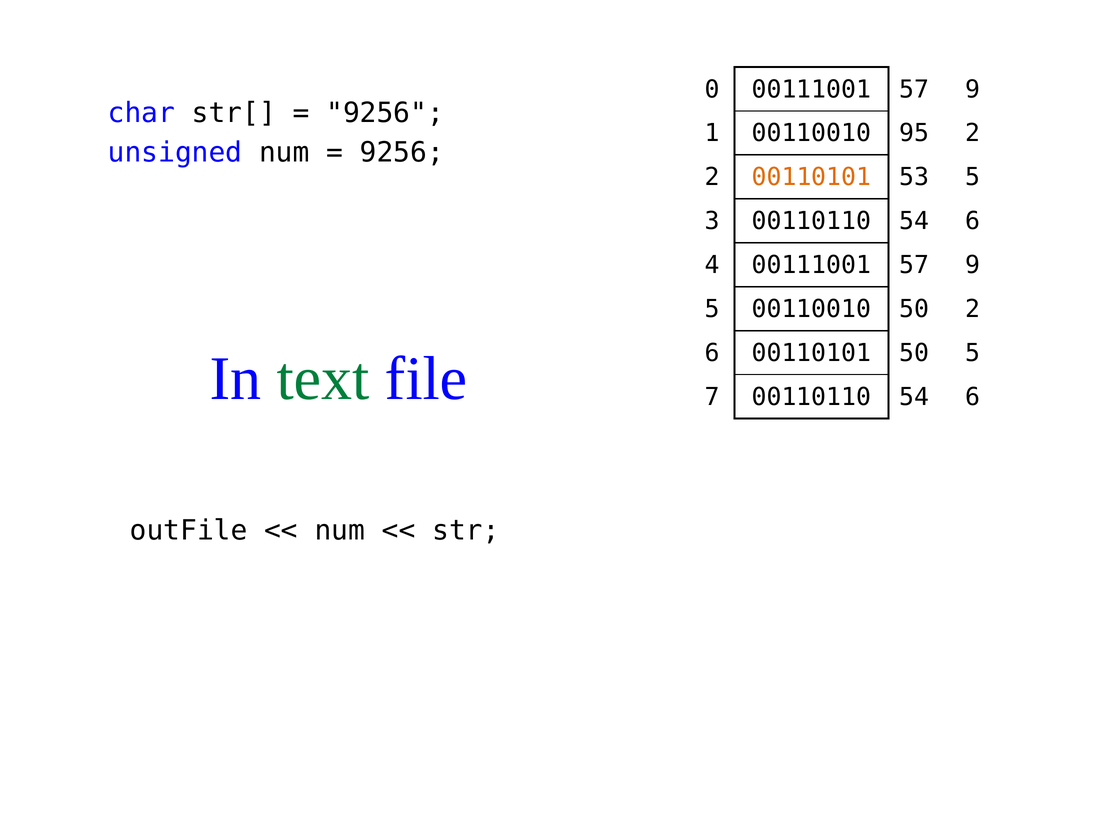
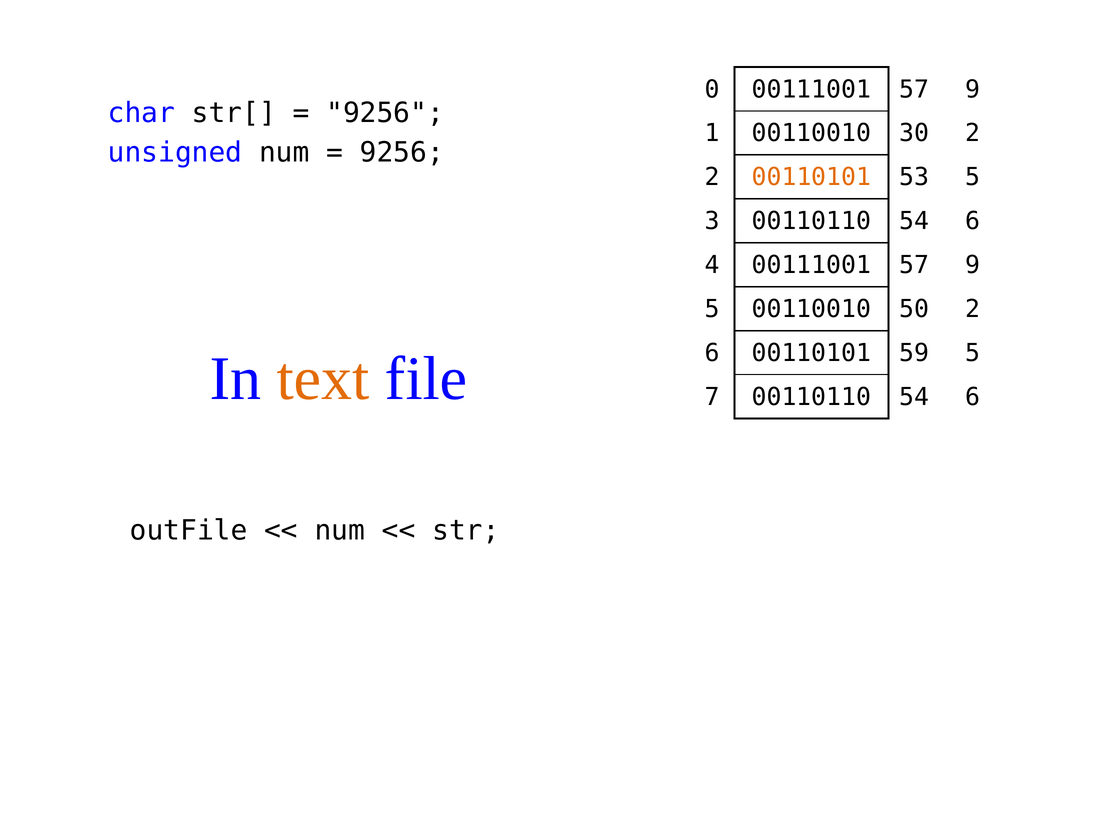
95: 95 -> 30 (914, 133)
00110101 50: 50 -> 59 (914, 353)
text colour: green -> orange (323, 379)
